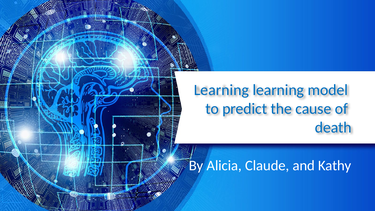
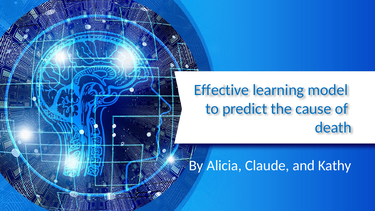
Learning: Learning -> Effective (221, 90)
